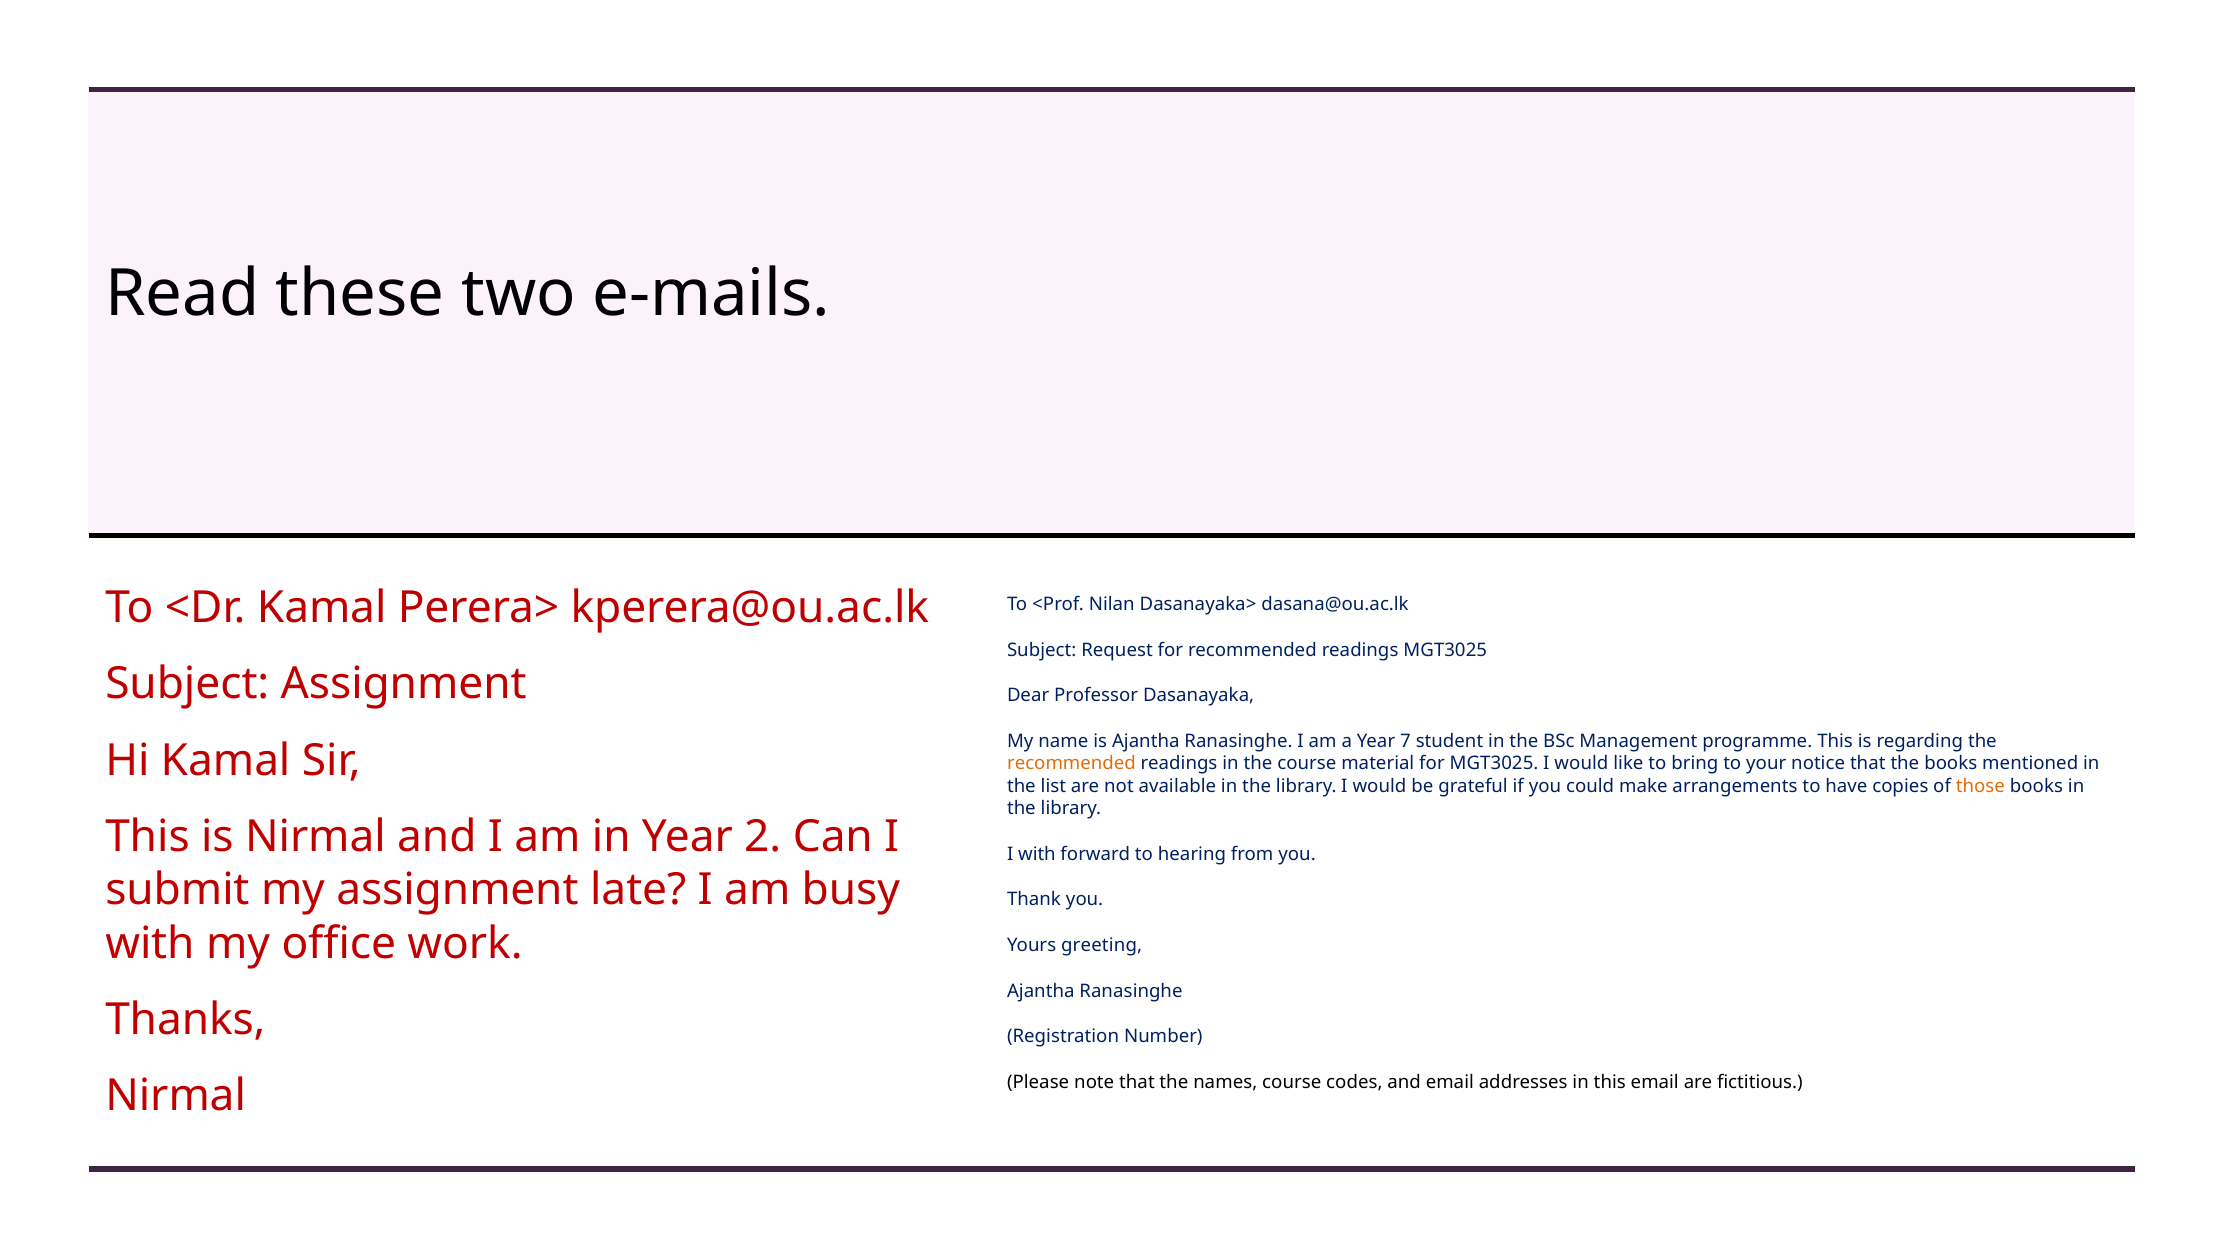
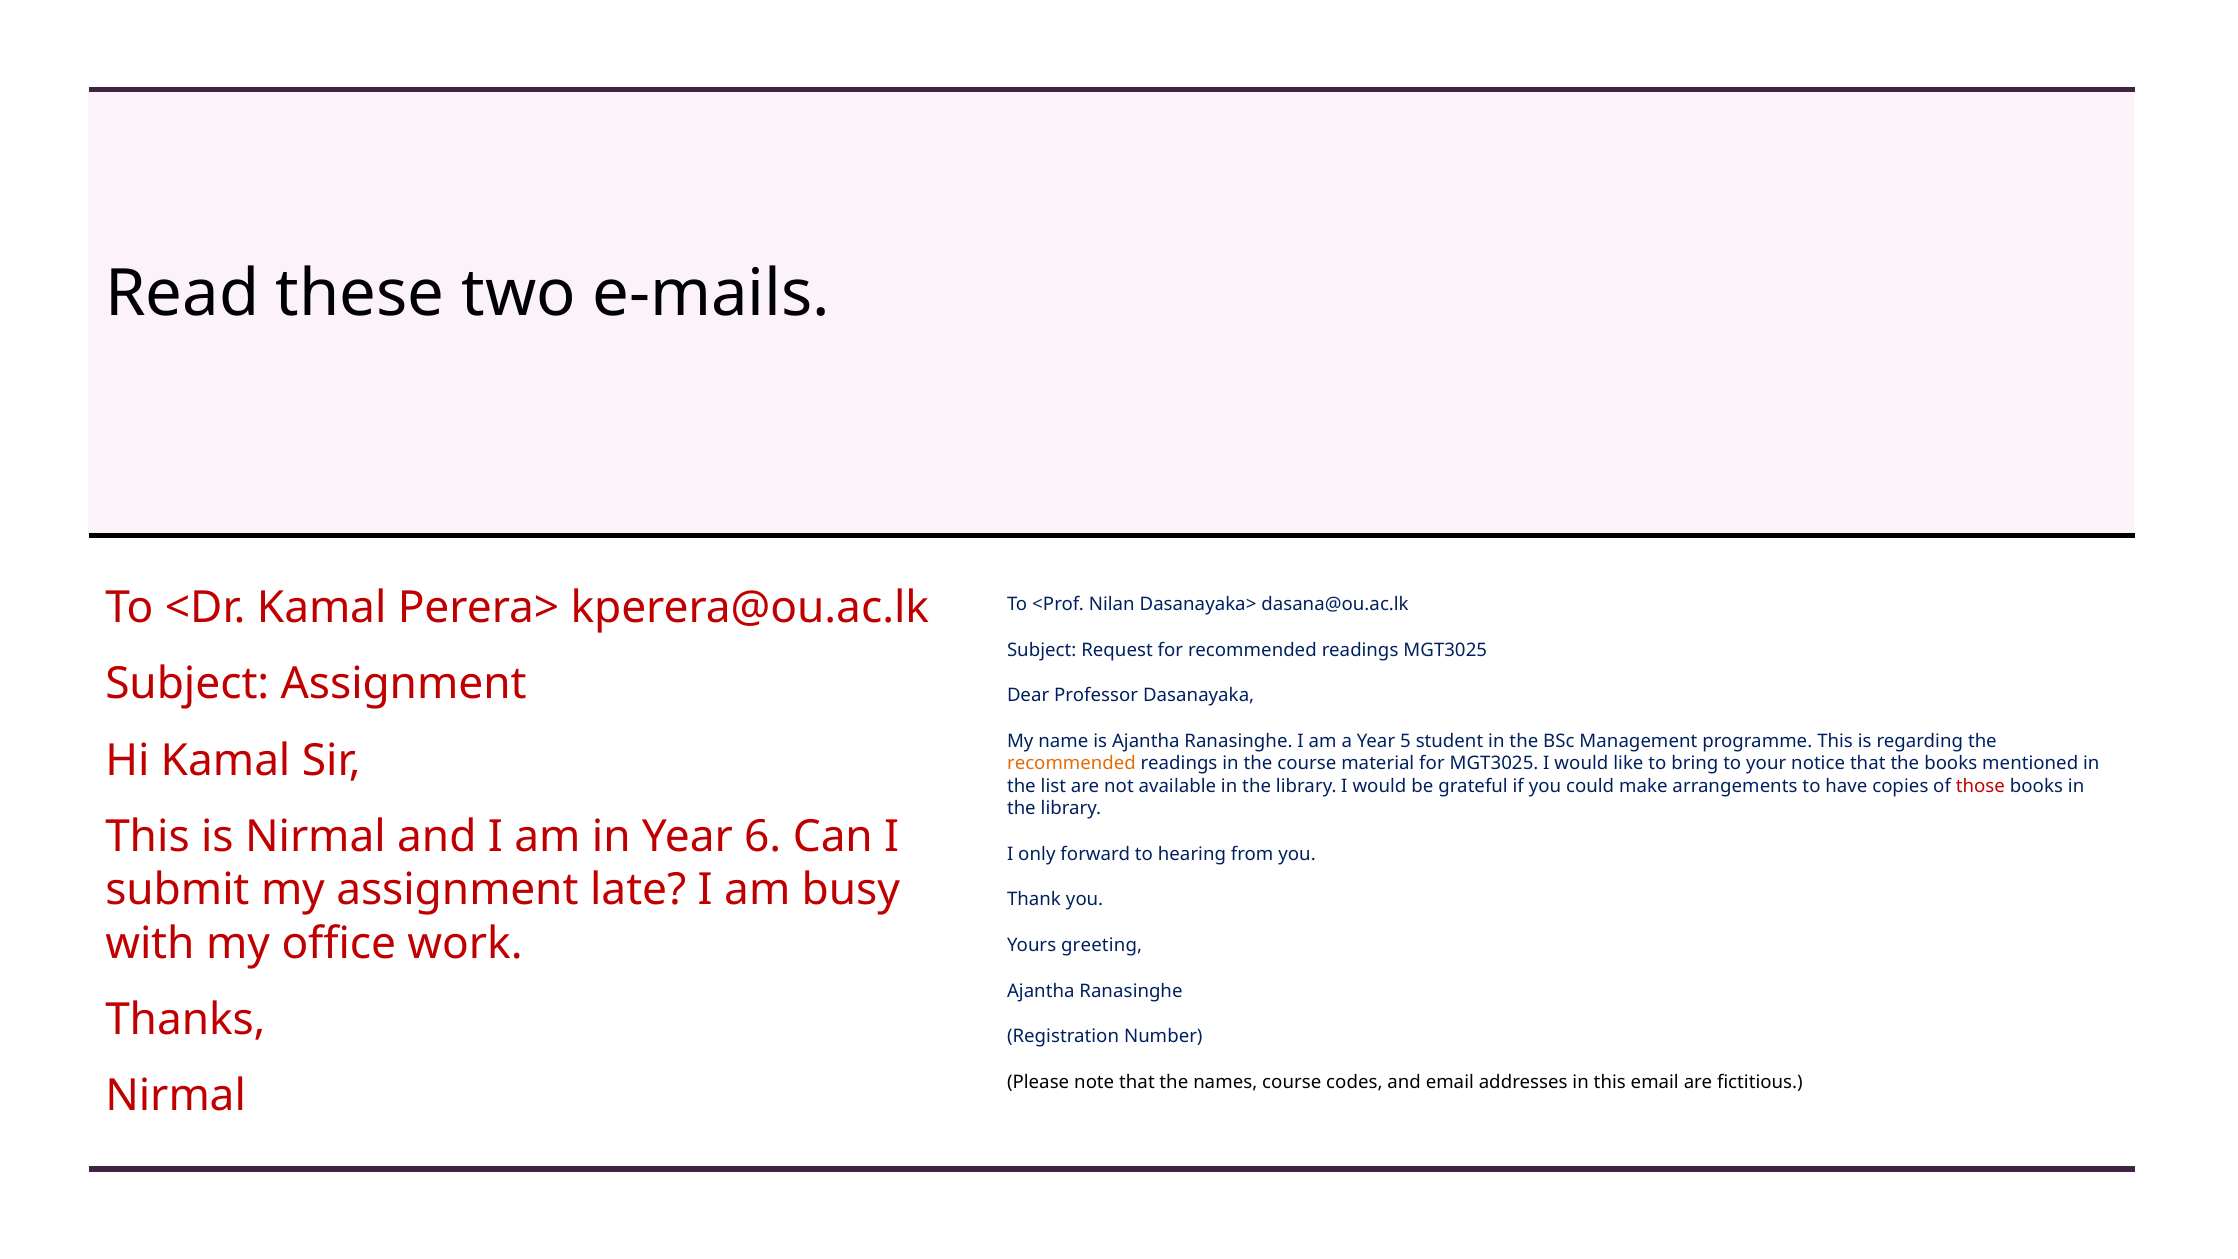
7: 7 -> 5 (1406, 741)
those colour: orange -> red (1980, 786)
2: 2 -> 6 (763, 837)
I with: with -> only (1037, 854)
